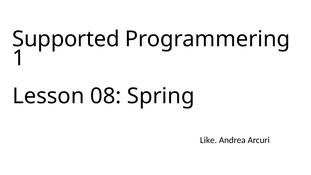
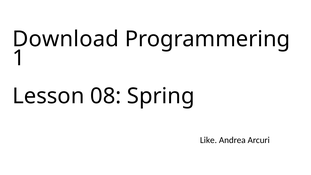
Supported: Supported -> Download (66, 39)
